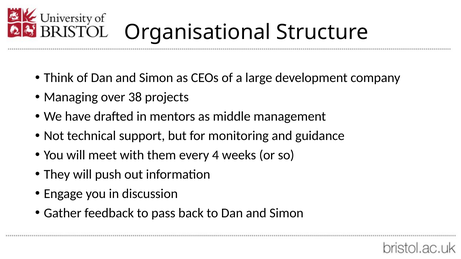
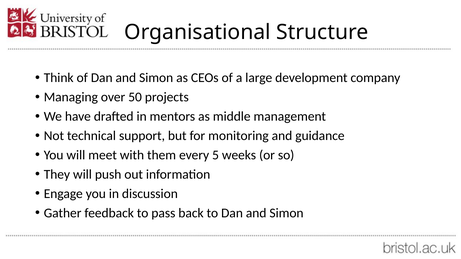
38: 38 -> 50 (135, 97)
4: 4 -> 5 (216, 155)
